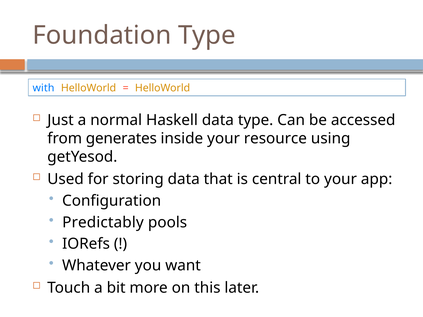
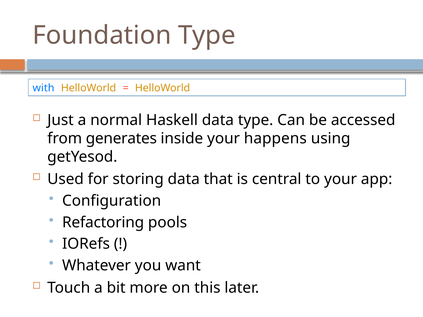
resource: resource -> happens (275, 139)
Predictably: Predictably -> Refactoring (103, 222)
